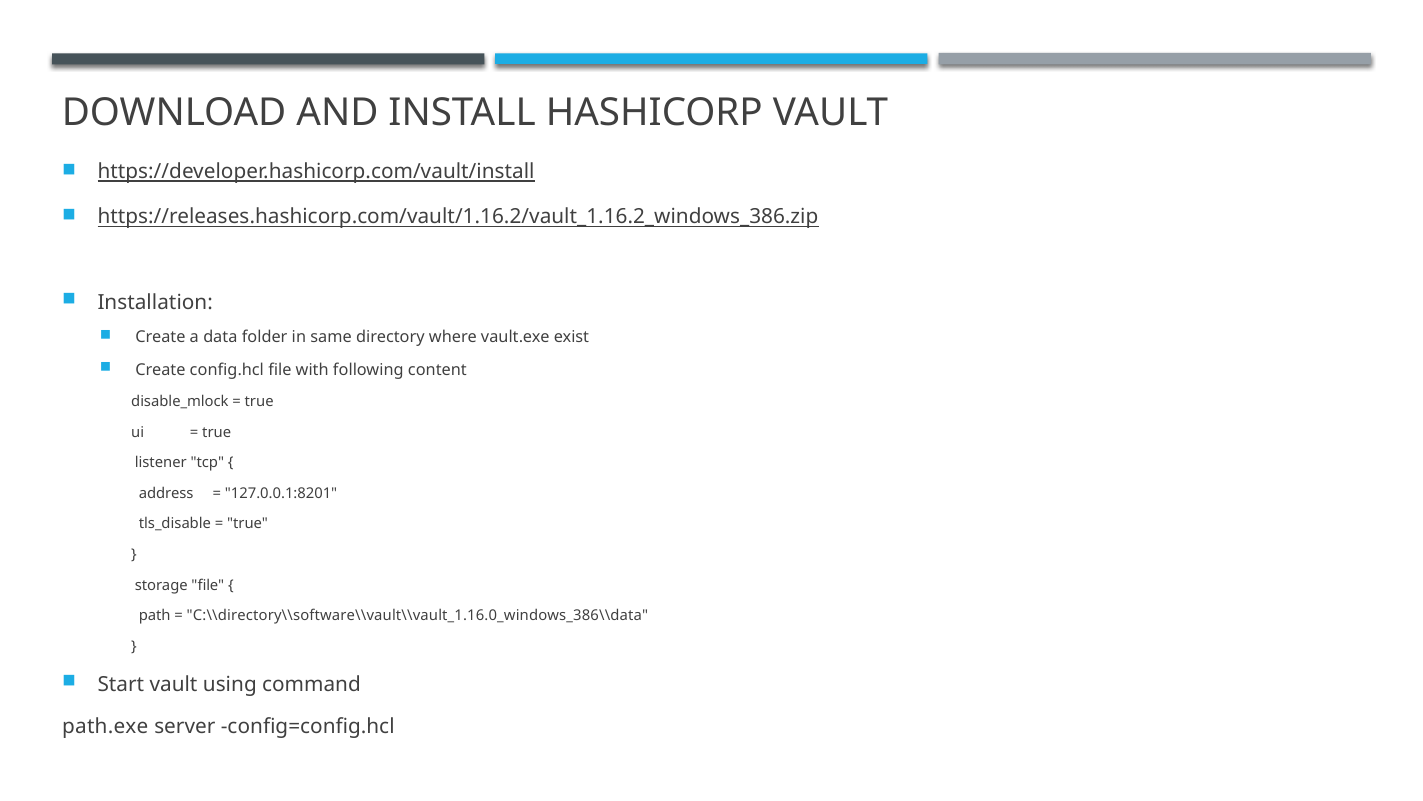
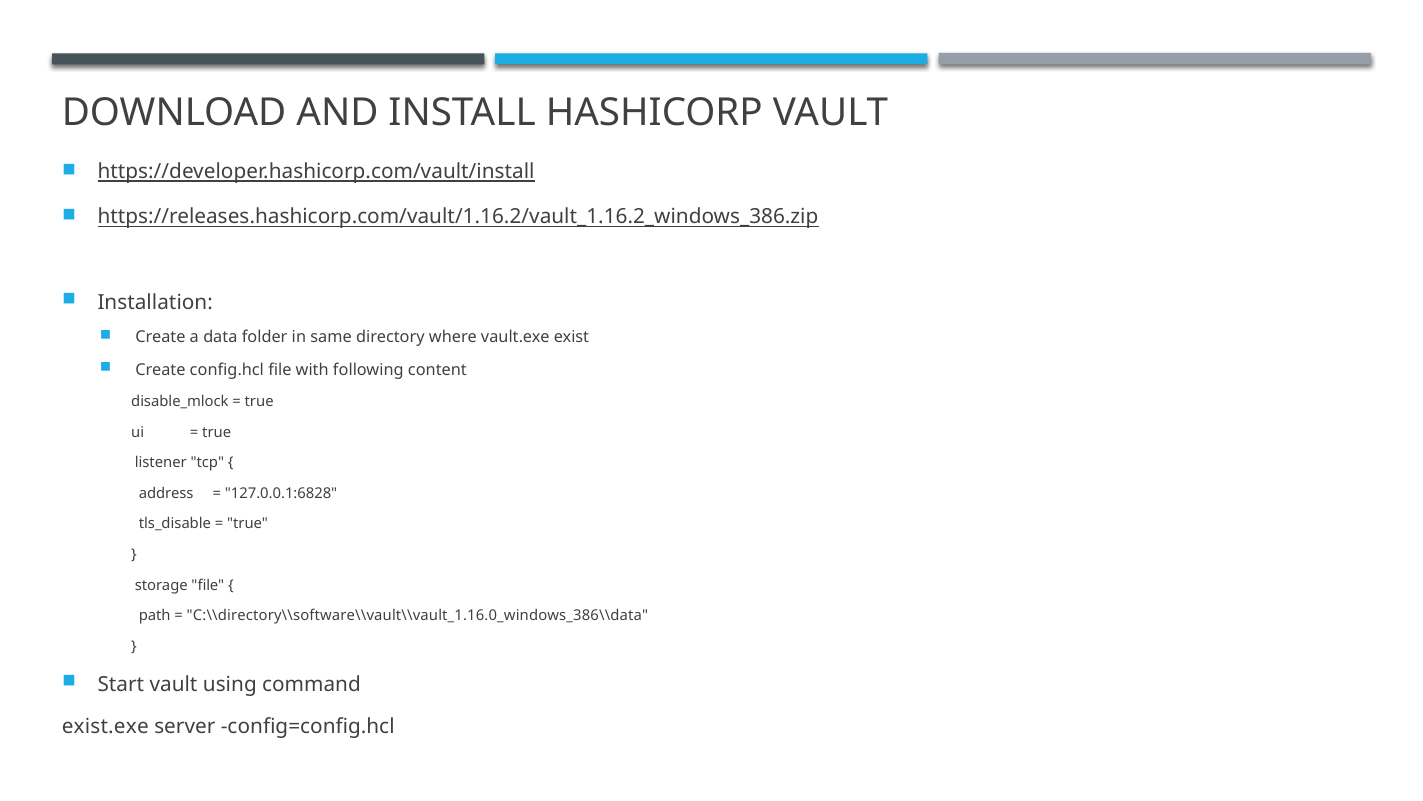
127.0.0.1:8201: 127.0.0.1:8201 -> 127.0.0.1:6828 (281, 493)
path.exe: path.exe -> exist.exe (105, 726)
